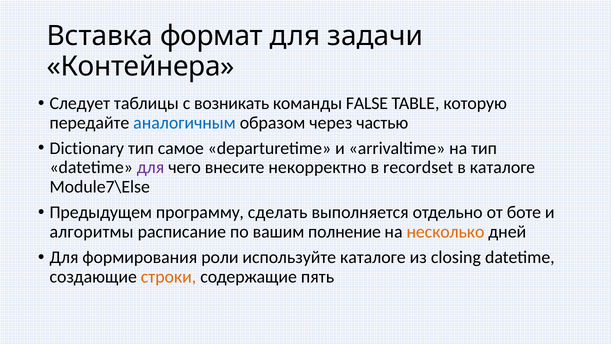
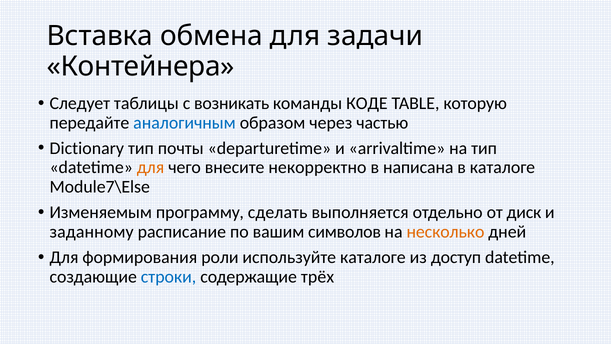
формат: формат -> обмена (211, 36)
FALSE: FALSE -> КОДЕ (367, 103)
самое: самое -> почты (181, 148)
для colour: purple -> orange (151, 167)
recordset: recordset -> написана (418, 167)
Предыдущем: Предыдущем -> Изменяемым (101, 212)
боте: боте -> диск (524, 212)
алгоритмы: алгоритмы -> заданному (92, 232)
полнение: полнение -> символов (345, 232)
closing: closing -> доступ (456, 257)
строки colour: orange -> blue (169, 276)
пять: пять -> трёх (318, 276)
